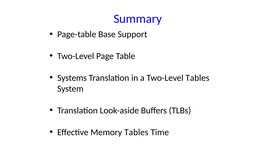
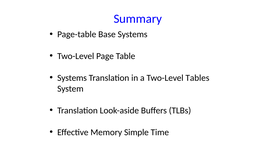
Base Support: Support -> Systems (133, 34)
Memory Tables: Tables -> Simple (136, 132)
